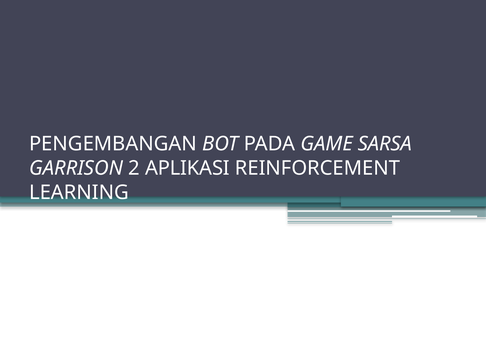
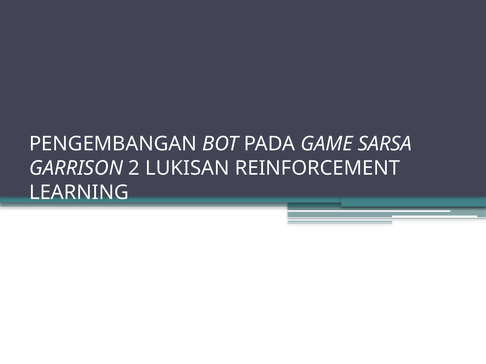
APLIKASI: APLIKASI -> LUKISAN (187, 168)
